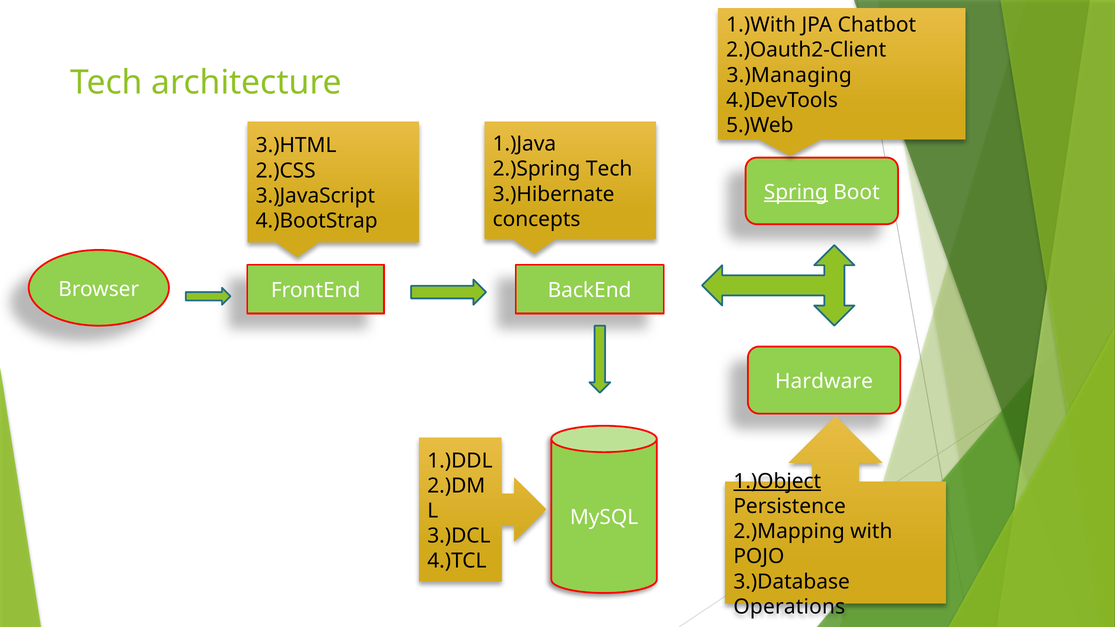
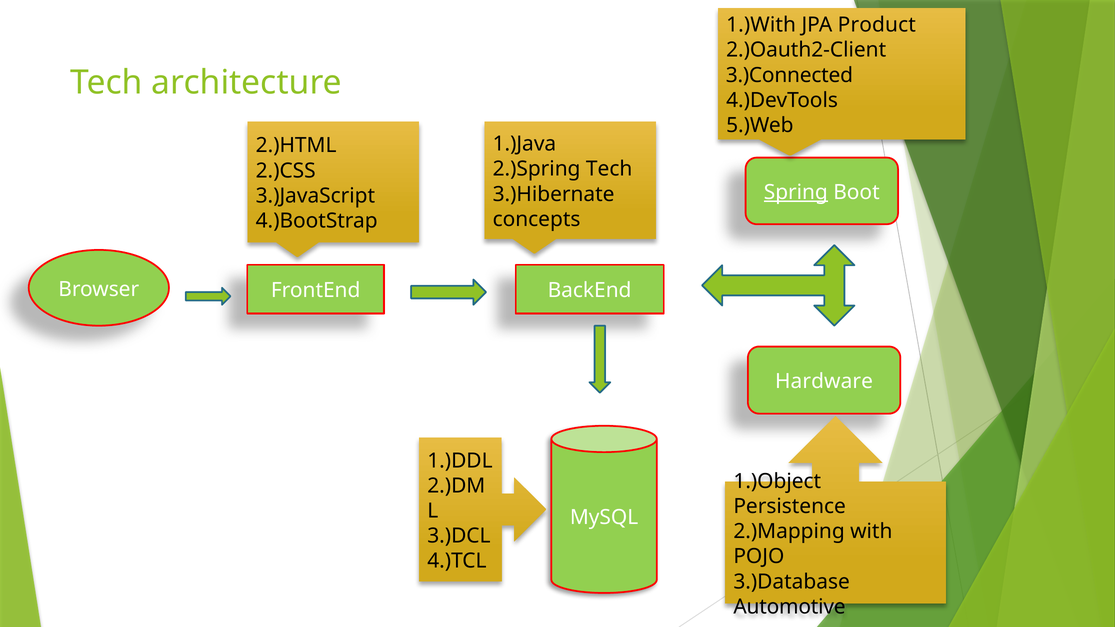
Chatbot: Chatbot -> Product (877, 25)
3.)Managing: 3.)Managing -> 3.)Connected (789, 75)
3.)HTML: 3.)HTML -> 2.)HTML (296, 146)
1.)Object underline: present -> none (777, 481)
Operations: Operations -> Automotive (790, 607)
